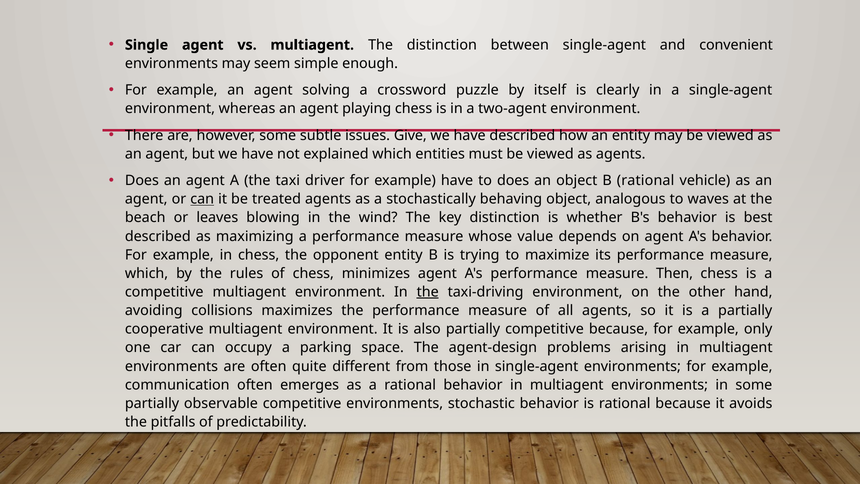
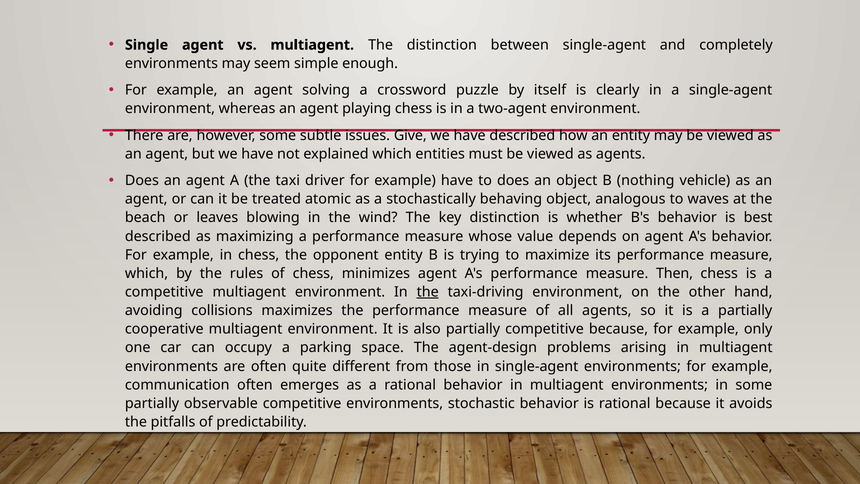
convenient: convenient -> completely (736, 45)
B rational: rational -> nothing (646, 180)
can underline: present -> none (202, 199)
treated agents: agents -> atomic (328, 199)
